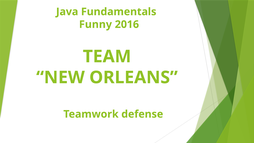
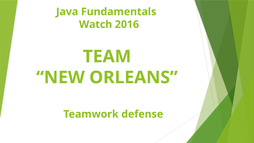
Funny: Funny -> Watch (96, 24)
